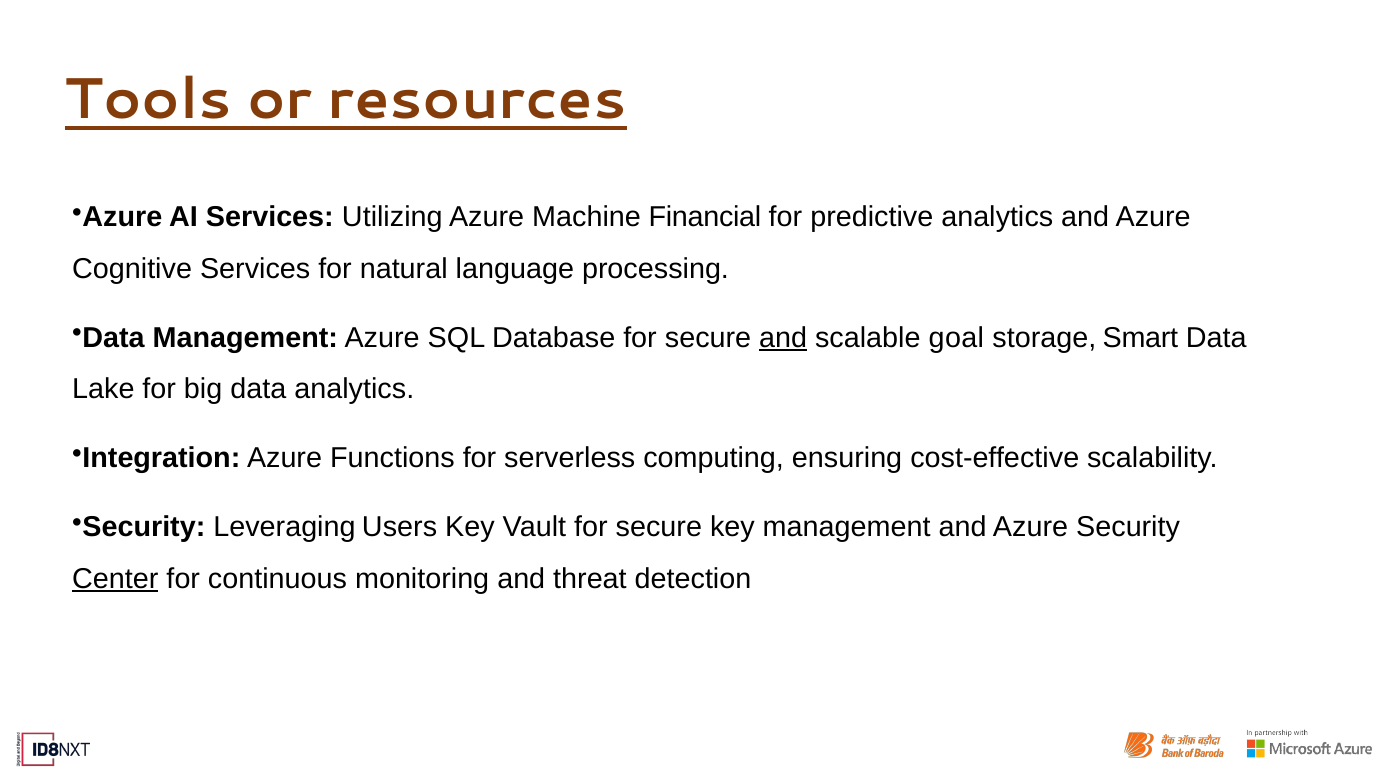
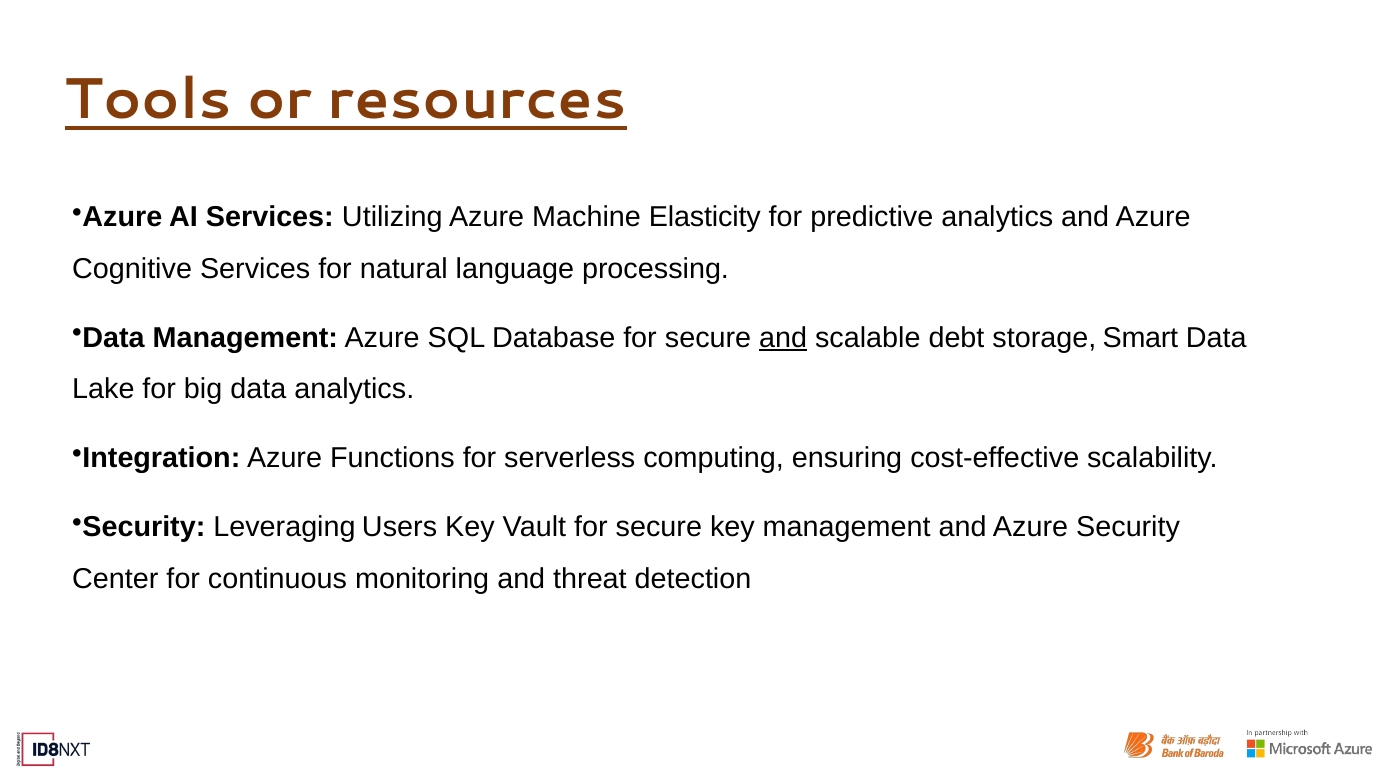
Financial: Financial -> Elasticity (705, 217)
goal: goal -> debt (956, 338)
Center underline: present -> none (115, 579)
